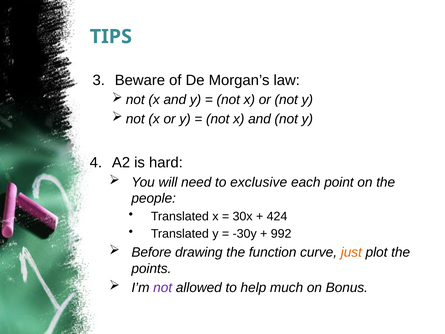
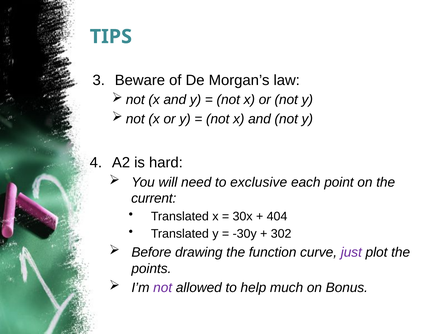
people: people -> current (154, 198)
424: 424 -> 404 (277, 216)
992: 992 -> 302 (281, 234)
just colour: orange -> purple (351, 252)
